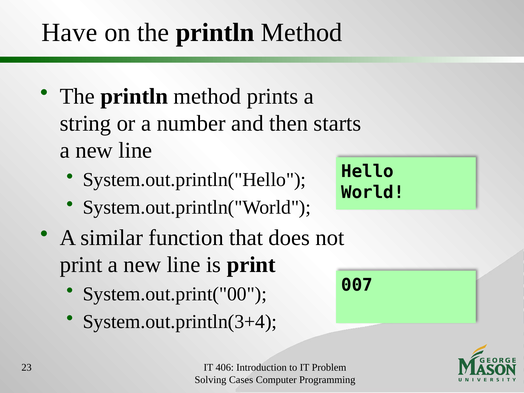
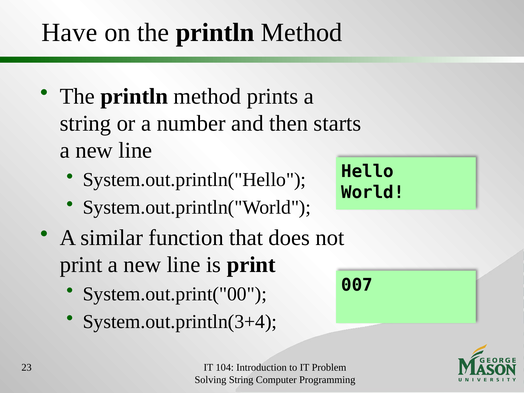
406: 406 -> 104 (225, 368)
Solving Cases: Cases -> String (241, 380)
